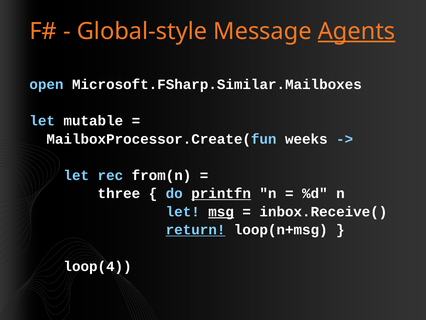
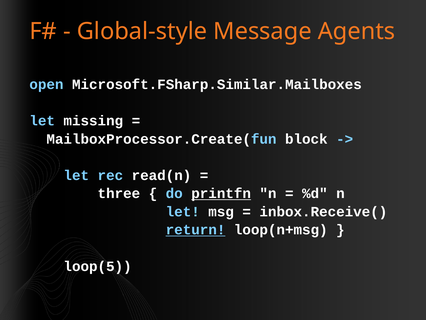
Agents underline: present -> none (357, 31)
mutable: mutable -> missing (93, 121)
weeks: weeks -> block (306, 139)
from(n: from(n -> read(n (161, 175)
msg underline: present -> none (221, 211)
loop(4: loop(4 -> loop(5 (98, 266)
